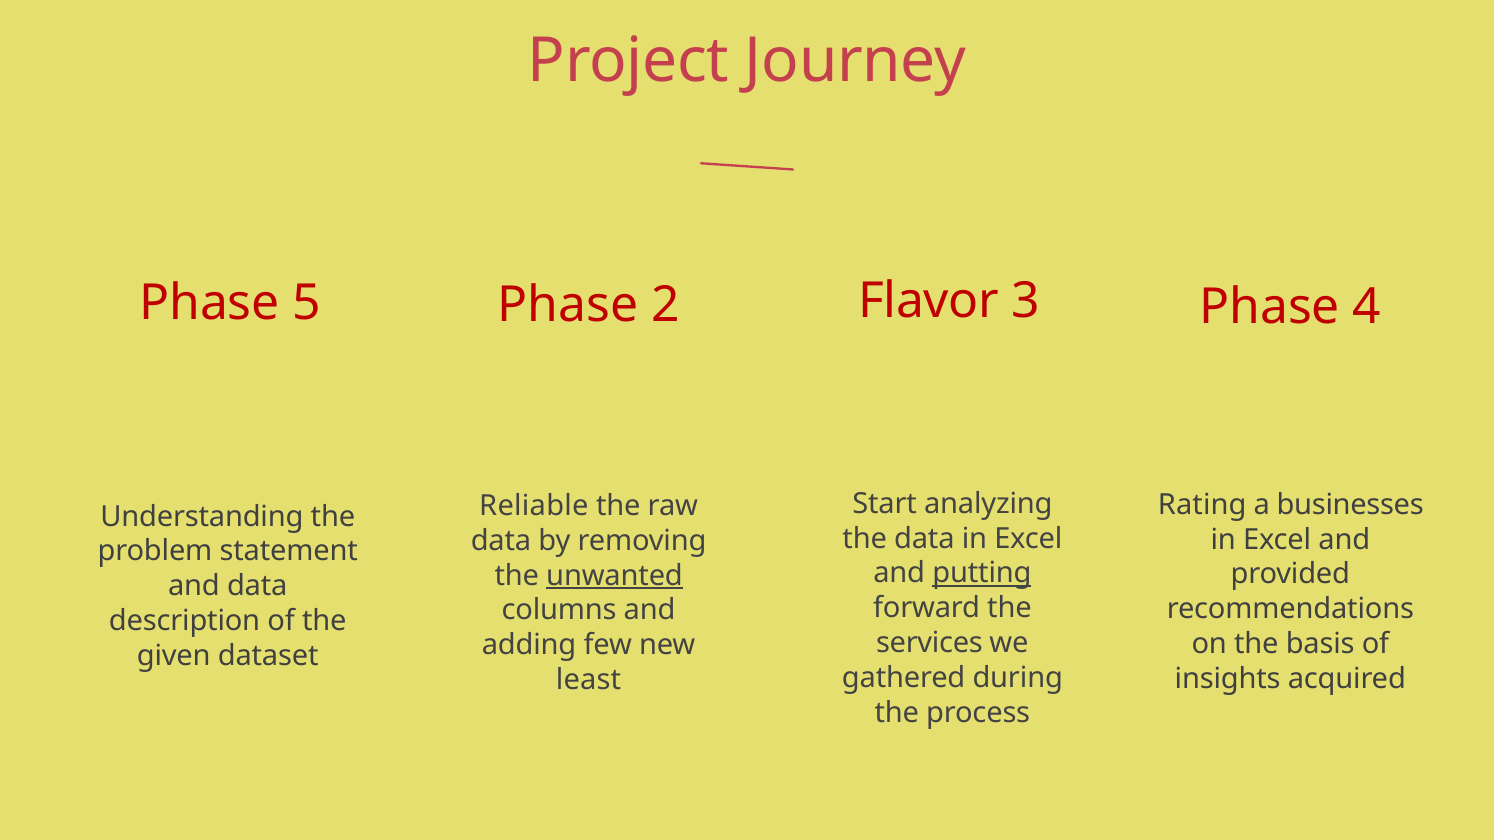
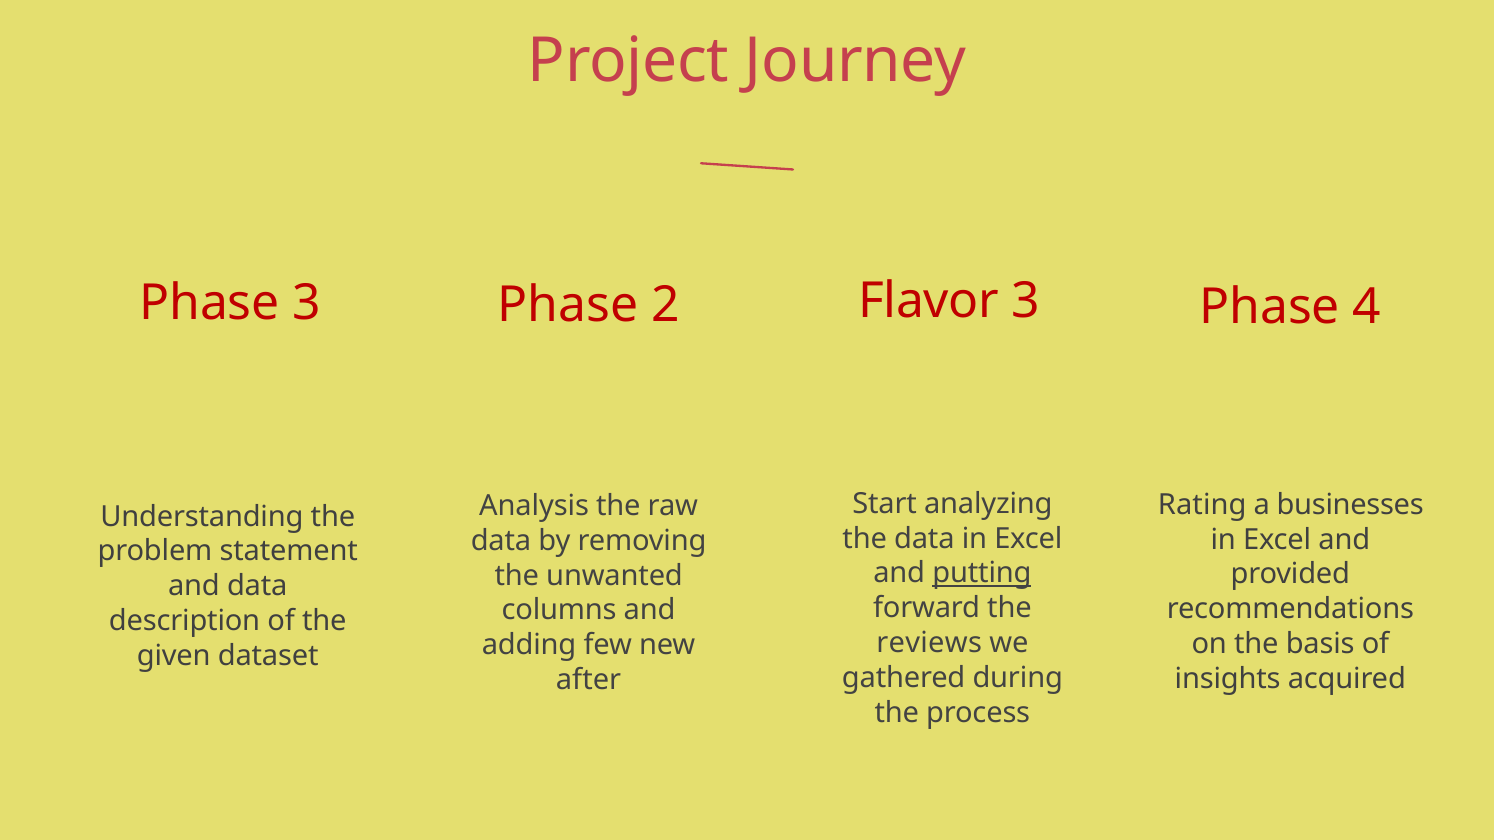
Phase 5: 5 -> 3 (307, 303)
Reliable: Reliable -> Analysis (534, 506)
unwanted underline: present -> none (615, 576)
services: services -> reviews (929, 643)
least: least -> after (589, 680)
